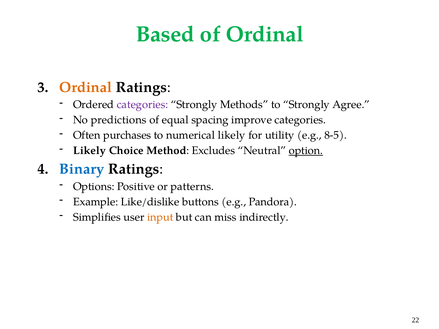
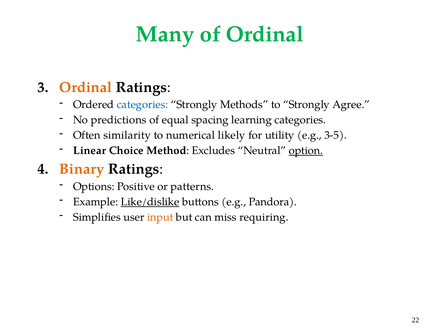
Based: Based -> Many (165, 34)
categories colour: purple -> blue (142, 105)
improve: improve -> learning (252, 120)
purchases: purchases -> similarity (127, 135)
8-5: 8-5 -> 3-5 (336, 135)
Likely: Likely -> Linear (90, 151)
Binary colour: blue -> orange (82, 169)
Like/dislike underline: none -> present (150, 202)
indirectly: indirectly -> requiring (264, 217)
